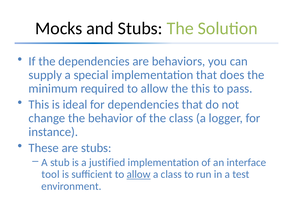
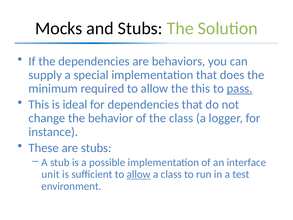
pass underline: none -> present (240, 88)
justified: justified -> possible (107, 162)
tool: tool -> unit (50, 174)
